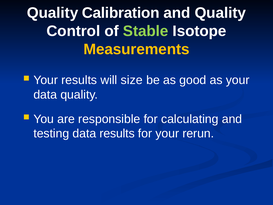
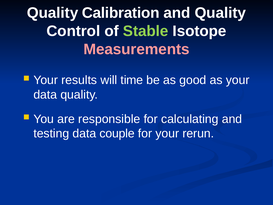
Measurements colour: yellow -> pink (136, 49)
size: size -> time (132, 80)
data results: results -> couple (117, 133)
